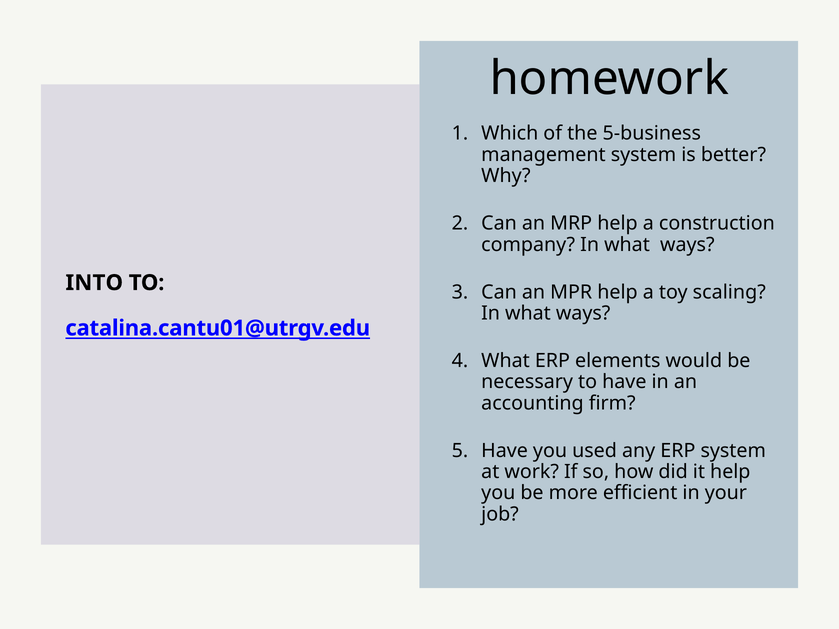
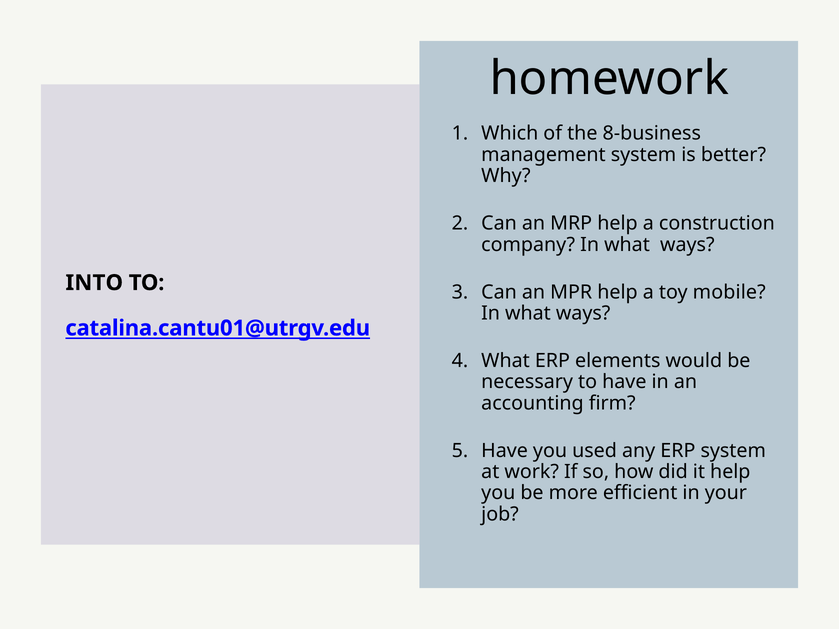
5-business: 5-business -> 8-business (652, 134)
scaling: scaling -> mobile (729, 292)
